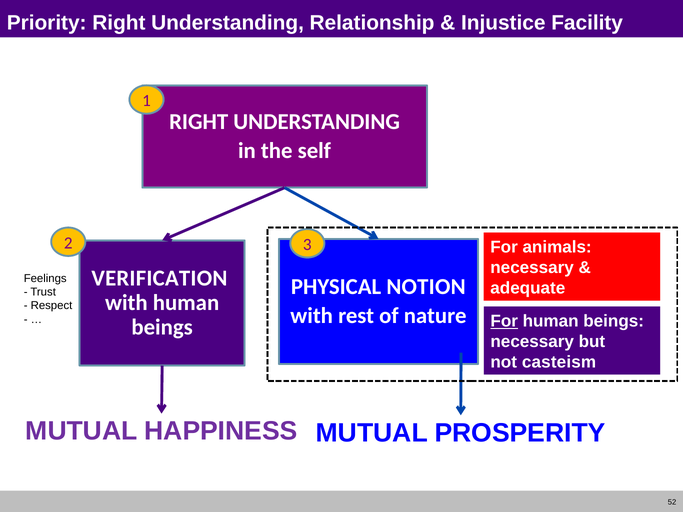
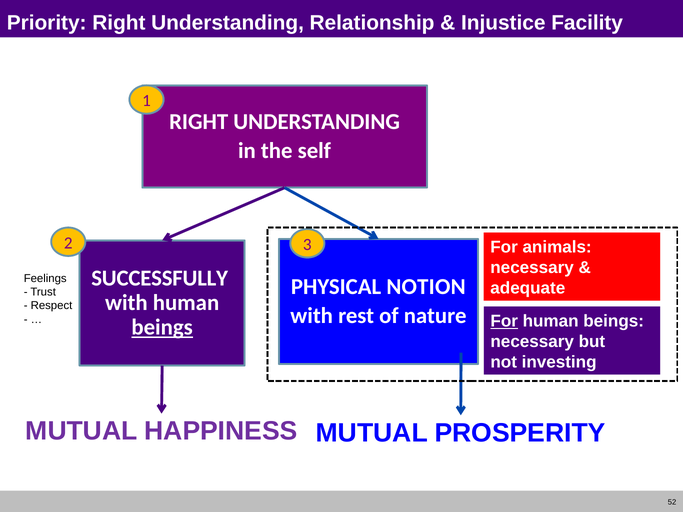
VERIFICATION: VERIFICATION -> SUCCESSFULLY (160, 278)
beings underline: none -> present (162, 328)
casteism: casteism -> investing (559, 362)
